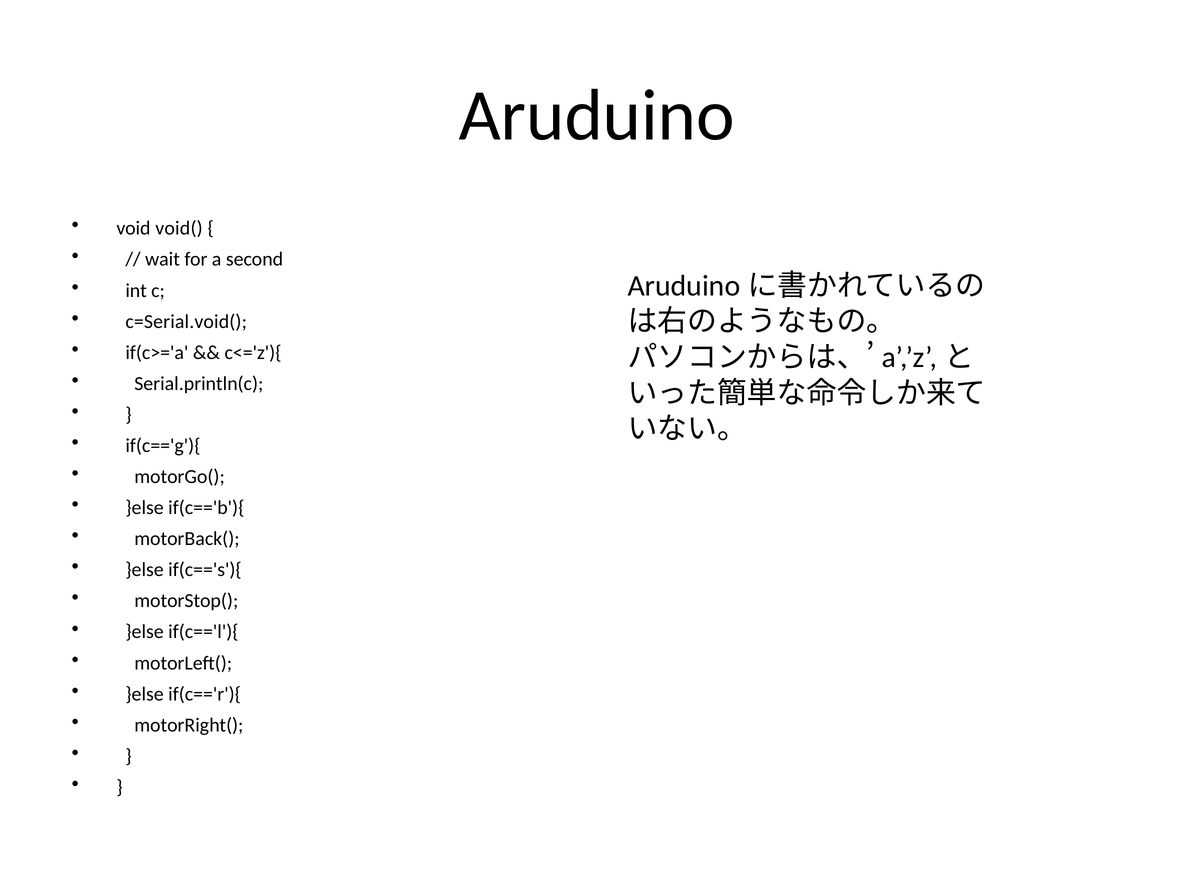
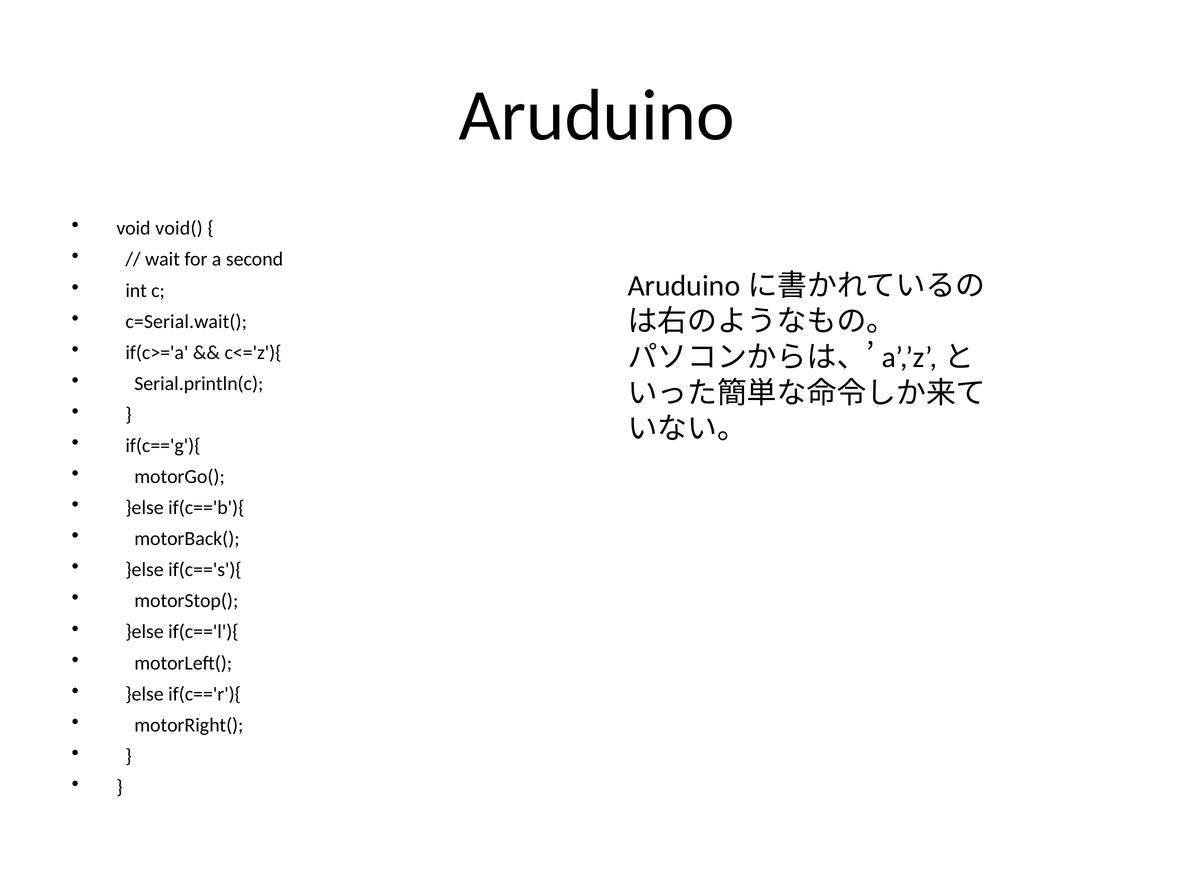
c=Serial.void(: c=Serial.void( -> c=Serial.wait( (186, 321)
